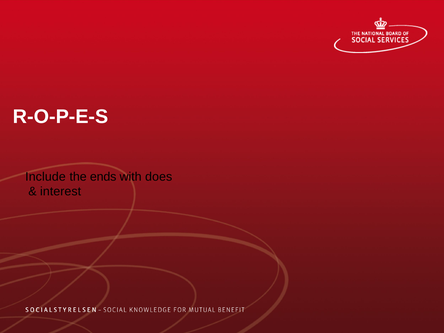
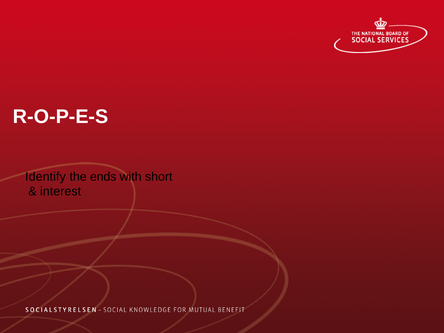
Include: Include -> Identify (45, 177)
does: does -> short (159, 177)
